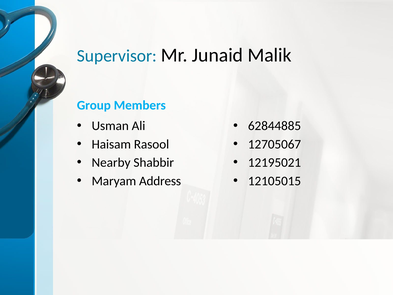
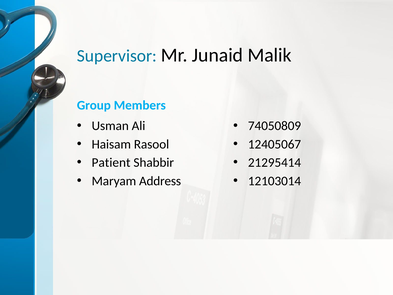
62844885: 62844885 -> 74050809 (275, 126)
12705067: 12705067 -> 12405067 (275, 144)
Nearby: Nearby -> Patient (111, 162)
12195021: 12195021 -> 21295414 (275, 162)
12105015: 12105015 -> 12103014 (275, 181)
